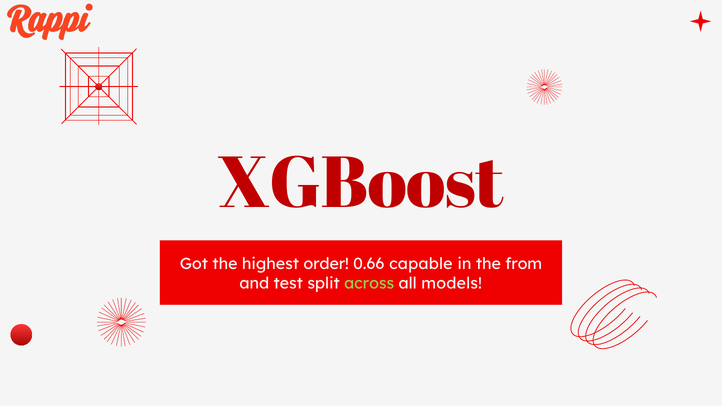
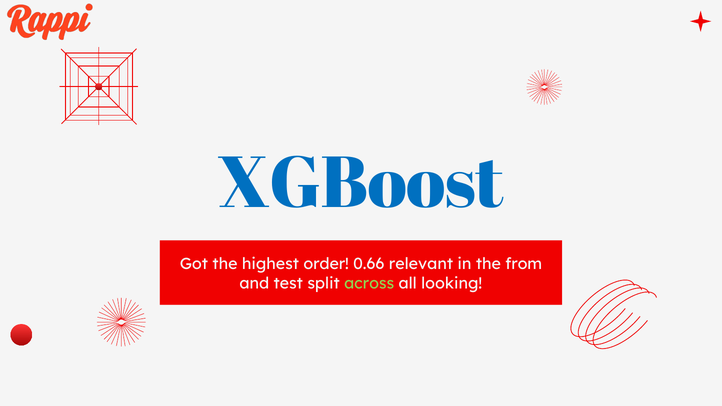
XGBoost colour: red -> blue (361, 183)
capable: capable -> relevant (421, 264)
models: models -> looking (452, 283)
